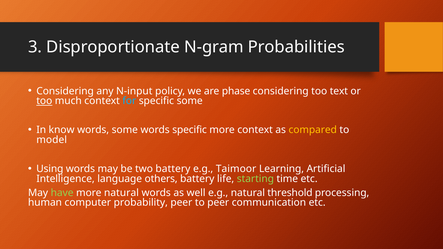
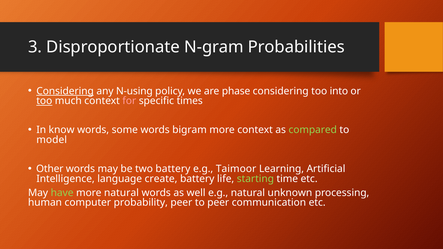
Considering underline: none -> present (65, 91)
N-input: N-input -> N-using (134, 91)
text: text -> into (339, 91)
for colour: light blue -> pink (129, 101)
specific some: some -> times (190, 101)
words specific: specific -> bigram (190, 130)
compared colour: yellow -> light green (313, 130)
Using: Using -> Other (50, 169)
others: others -> create (161, 179)
threshold: threshold -> unknown (290, 193)
